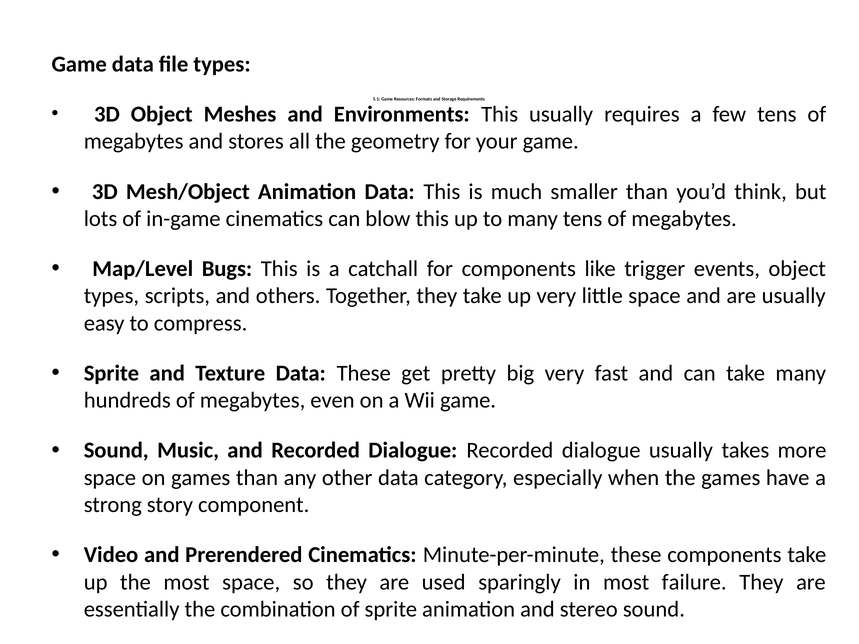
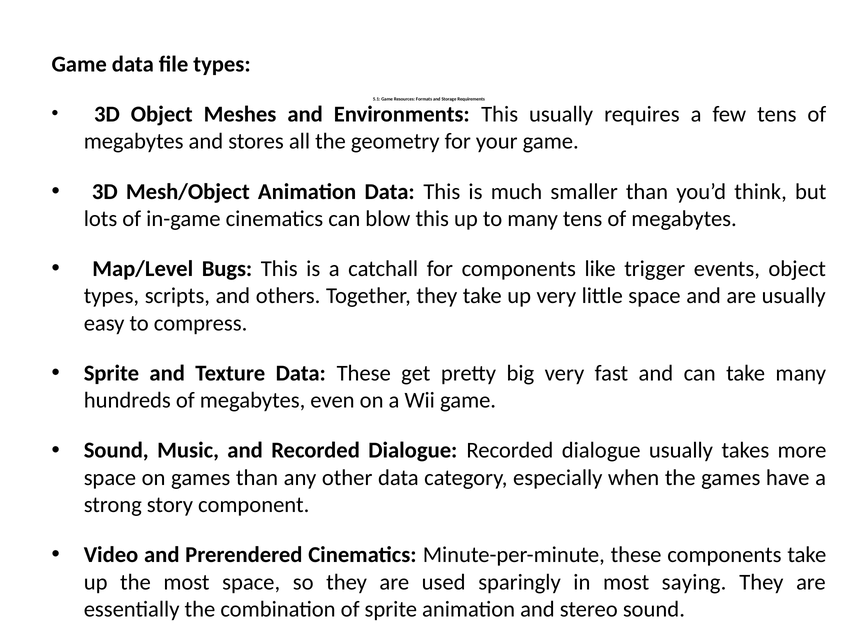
failure: failure -> saying (694, 582)
